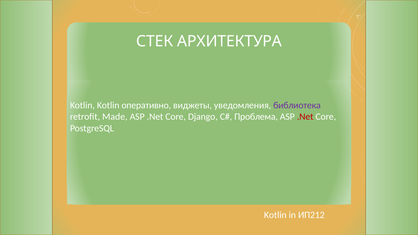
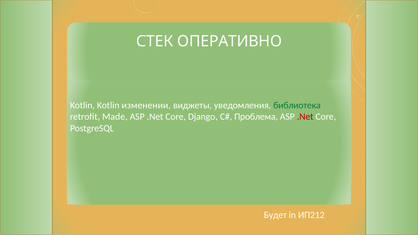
АРХИТЕКТУРА: АРХИТЕКТУРА -> ОПЕРАТИВНО (230, 41)
оперативно: оперативно -> изменении (146, 105)
библиотека colour: purple -> green (297, 105)
Kotlin: Kotlin -> Будет (275, 215)
